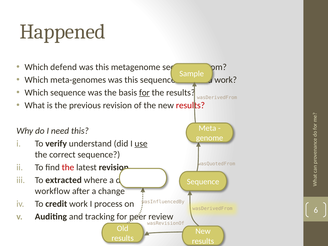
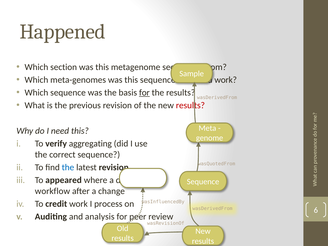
defend: defend -> section (64, 67)
understand: understand -> aggregating (90, 144)
use underline: present -> none (141, 144)
the colour: red -> blue (68, 167)
To extracted: extracted -> appeared (64, 180)
tracking: tracking -> analysis (100, 217)
